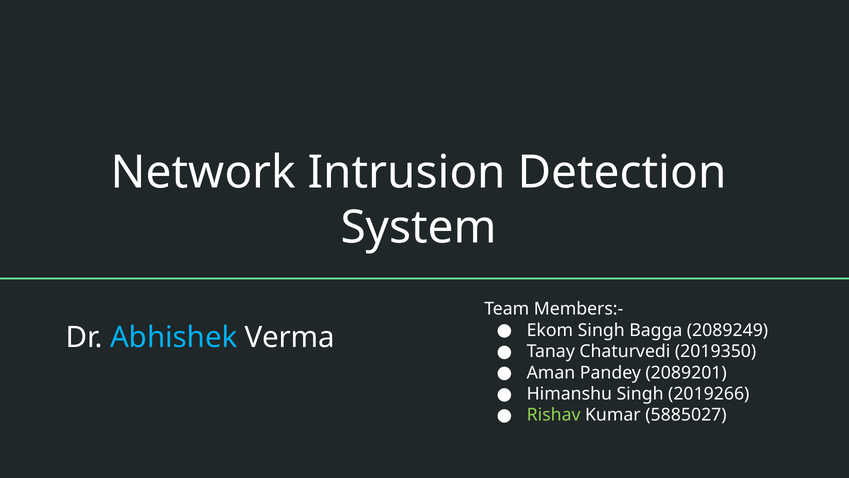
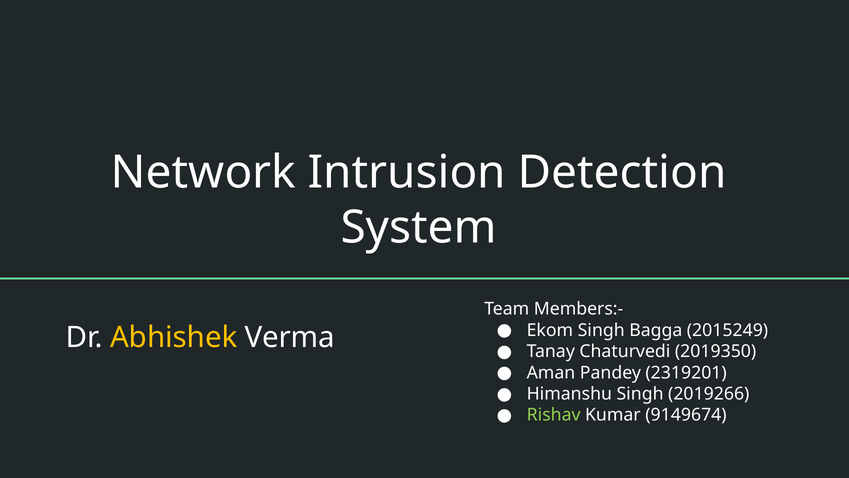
2089249: 2089249 -> 2015249 (727, 330)
Abhishek colour: light blue -> yellow (174, 337)
2089201: 2089201 -> 2319201 (686, 372)
5885027: 5885027 -> 9149674 (686, 415)
